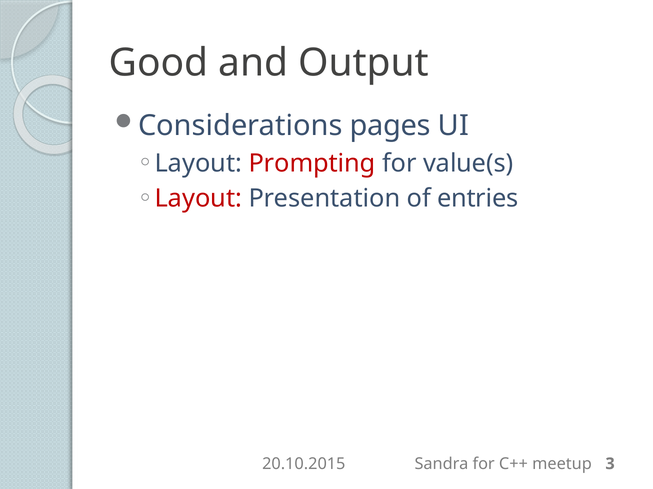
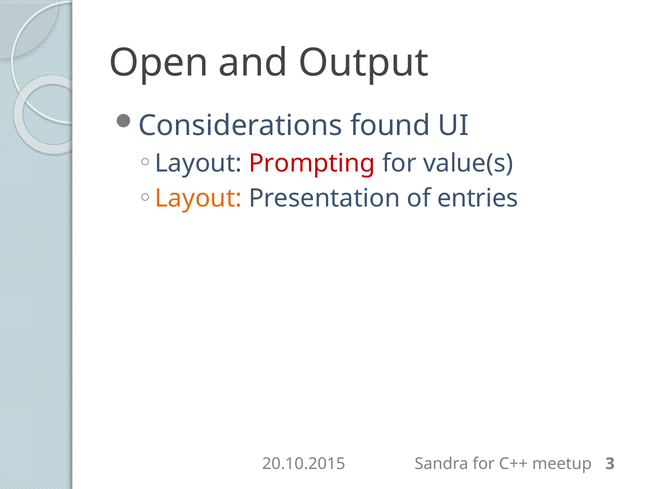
Good: Good -> Open (159, 63)
pages: pages -> found (390, 126)
Layout colour: red -> orange (198, 199)
